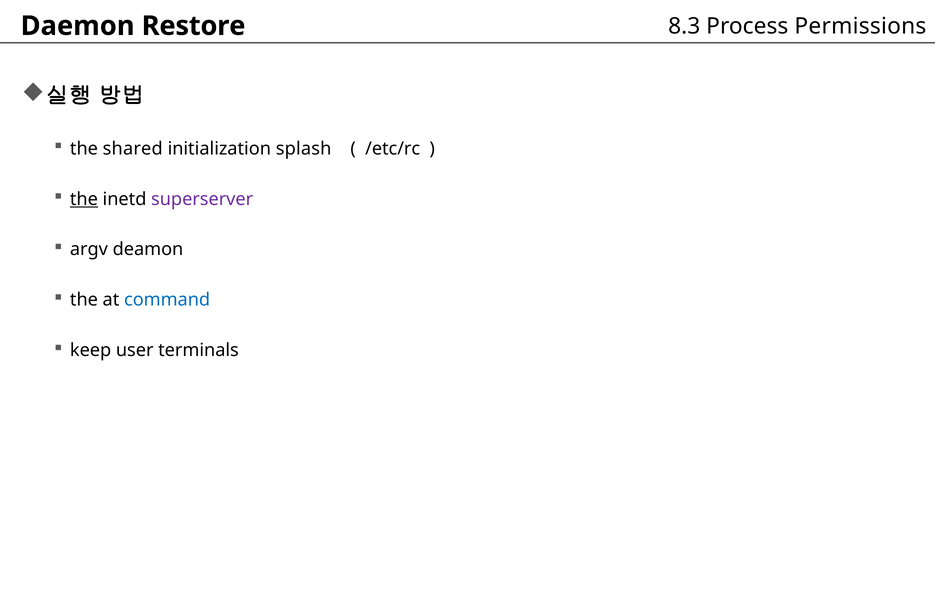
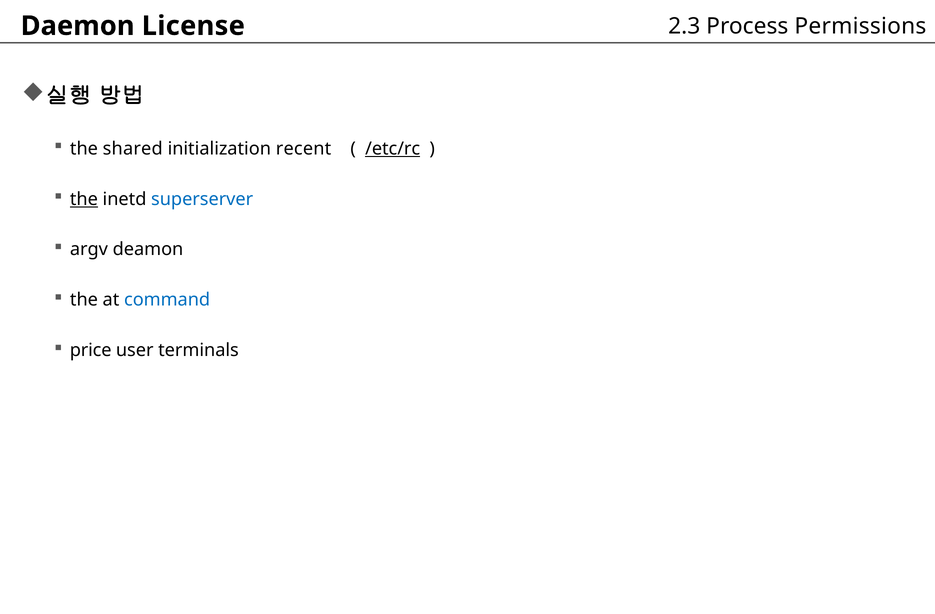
8.3: 8.3 -> 2.3 (684, 26)
Restore: Restore -> License (193, 26)
splash: splash -> recent (304, 149)
/etc/rc underline: none -> present (393, 149)
superserver colour: purple -> blue (202, 199)
keep: keep -> price (91, 351)
